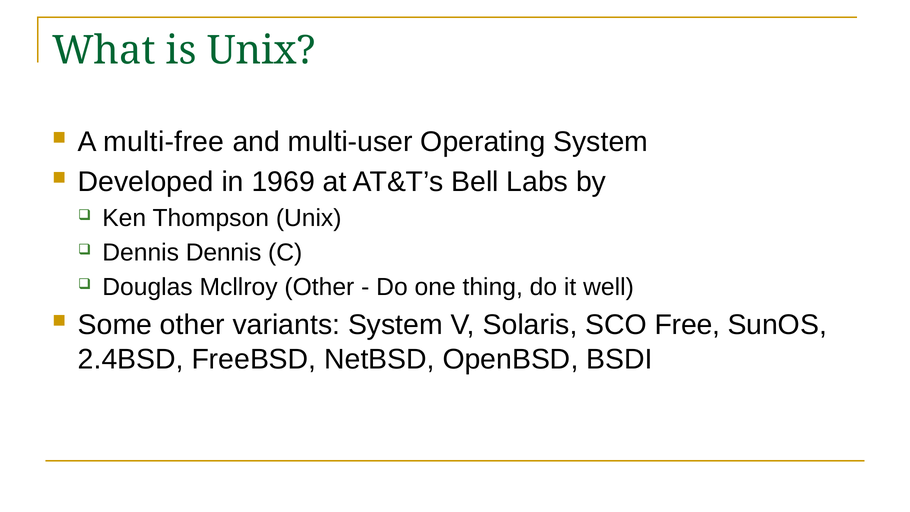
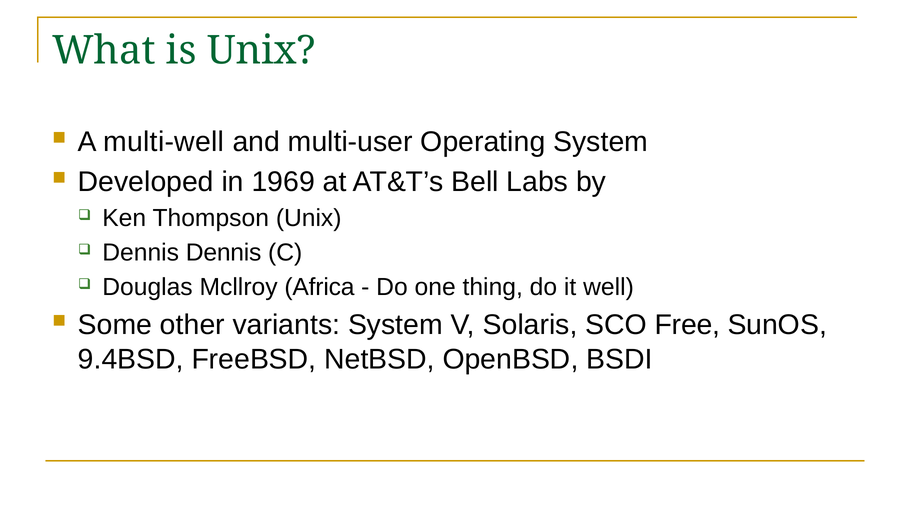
multi-free: multi-free -> multi-well (164, 142)
Mcllroy Other: Other -> Africa (319, 287)
2.4BSD: 2.4BSD -> 9.4BSD (131, 359)
